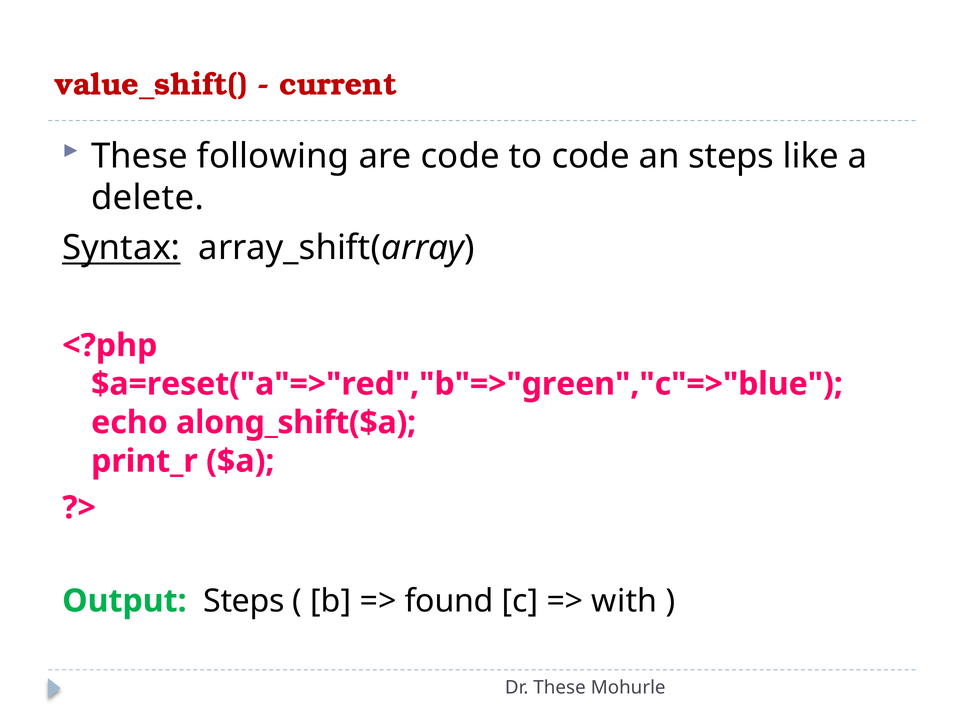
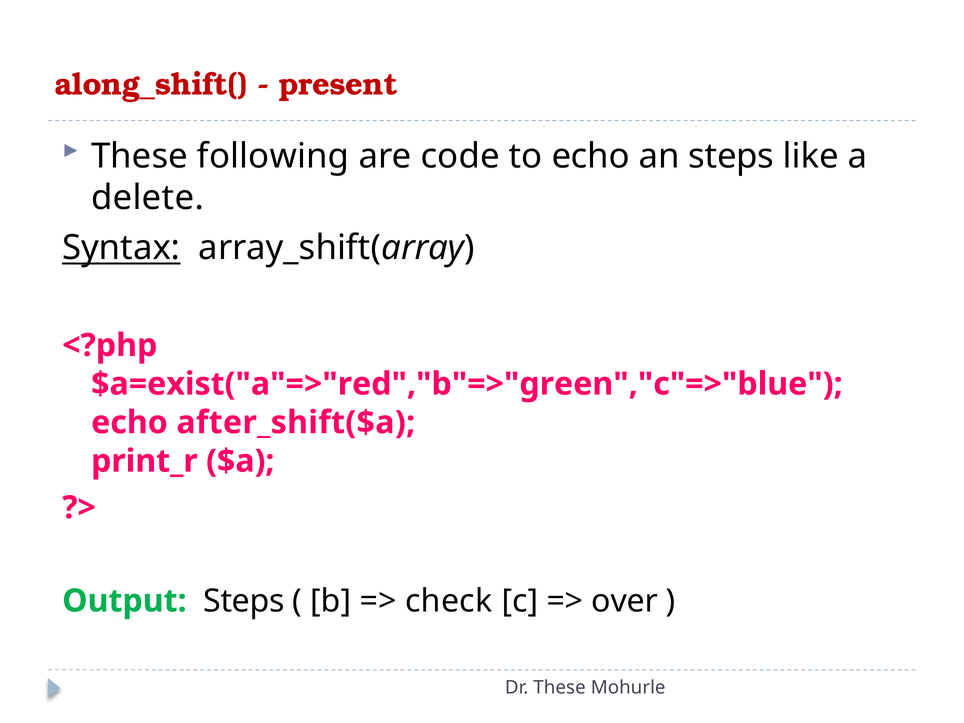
value_shift(: value_shift( -> along_shift( (151, 84)
current: current -> present (338, 84)
to code: code -> echo (591, 156)
$a=reset("a"=>"red","b"=>"green","c"=>"blue: $a=reset("a"=>"red","b"=>"green","c"=>"blue -> $a=exist("a"=>"red","b"=>"green","c"=>"blue (467, 384)
along_shift($a: along_shift($a -> after_shift($a (296, 423)
found: found -> check (449, 601)
with: with -> over (625, 601)
